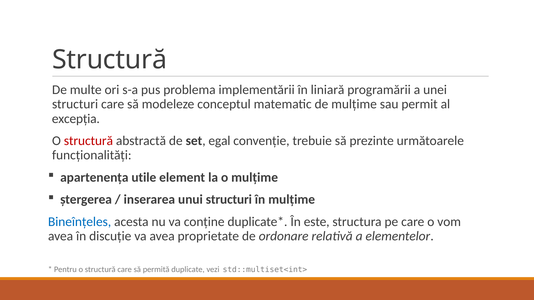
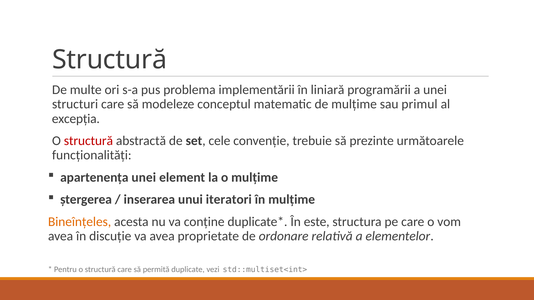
permit: permit -> primul (420, 104)
egal: egal -> cele (219, 141)
apartenența utile: utile -> unei (144, 178)
unui structuri: structuri -> iteratori (229, 200)
Bineînțeles colour: blue -> orange (80, 222)
